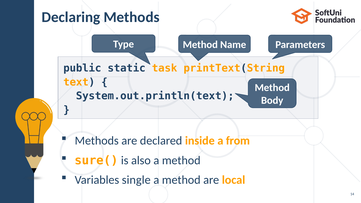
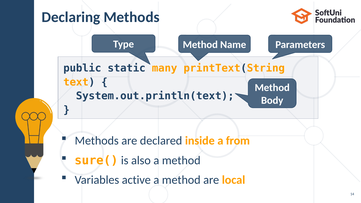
task: task -> many (165, 68)
single: single -> active (136, 180)
